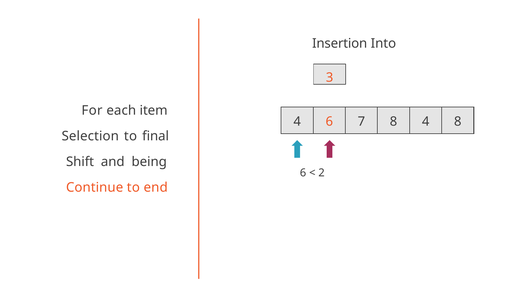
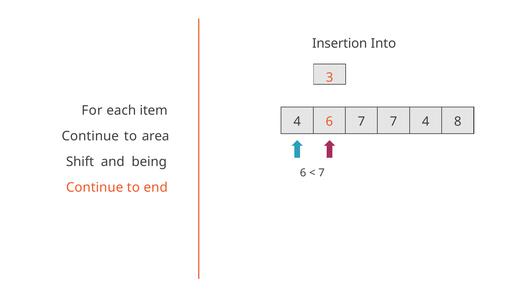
7 8: 8 -> 7 (394, 121)
Selection: Selection -> Continue (90, 136)
final: final -> area (156, 136)
2: 2 -> 7 (322, 173)
